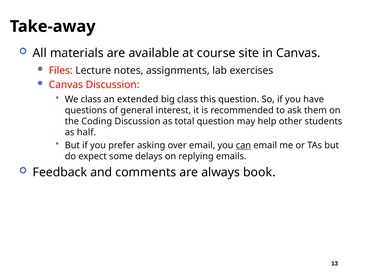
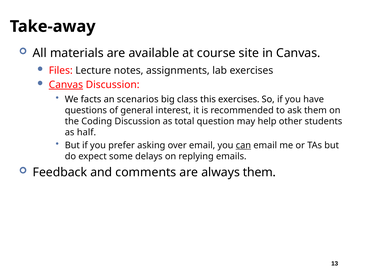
Canvas underline: none -> present (66, 85)
We class: class -> facts (91, 99)
extended: extended -> scenarios (138, 99)
this question: question -> exercises (239, 99)
always book: book -> them (259, 172)
